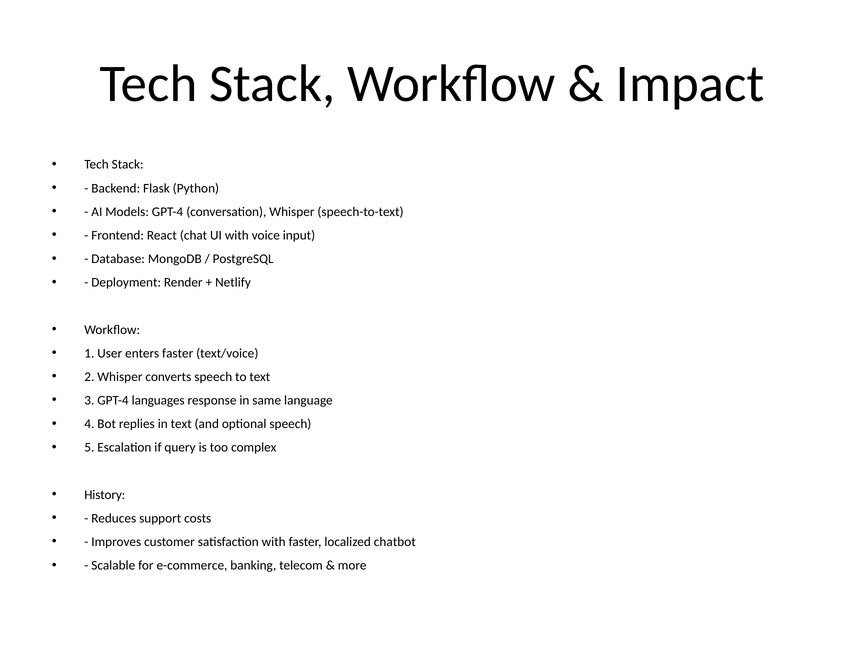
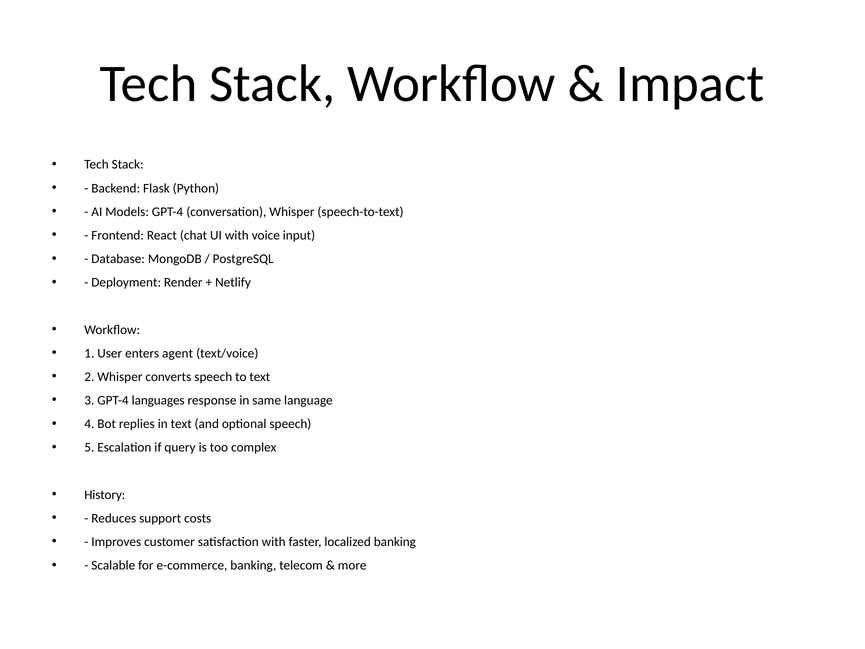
enters faster: faster -> agent (178, 353)
localized chatbot: chatbot -> banking (395, 542)
